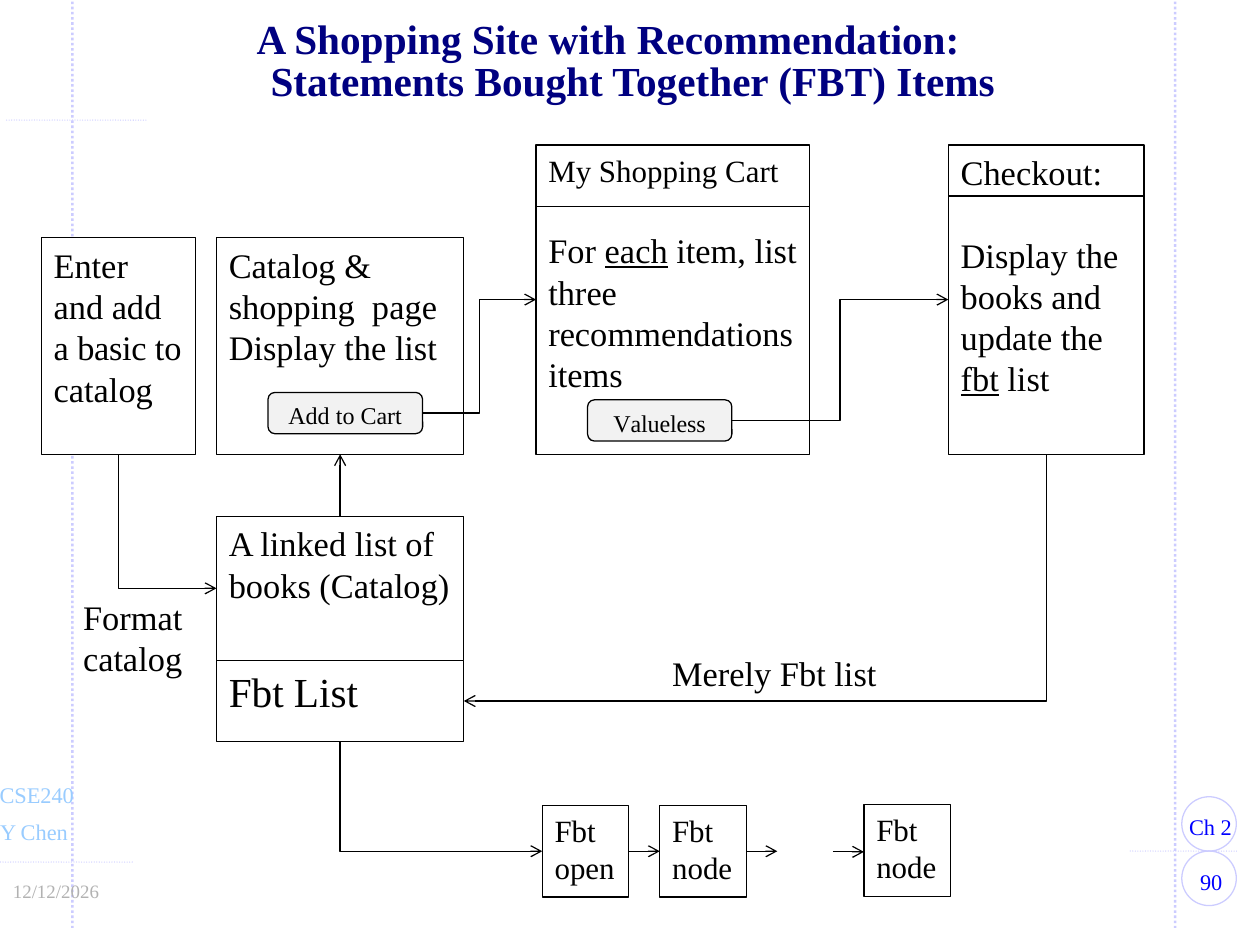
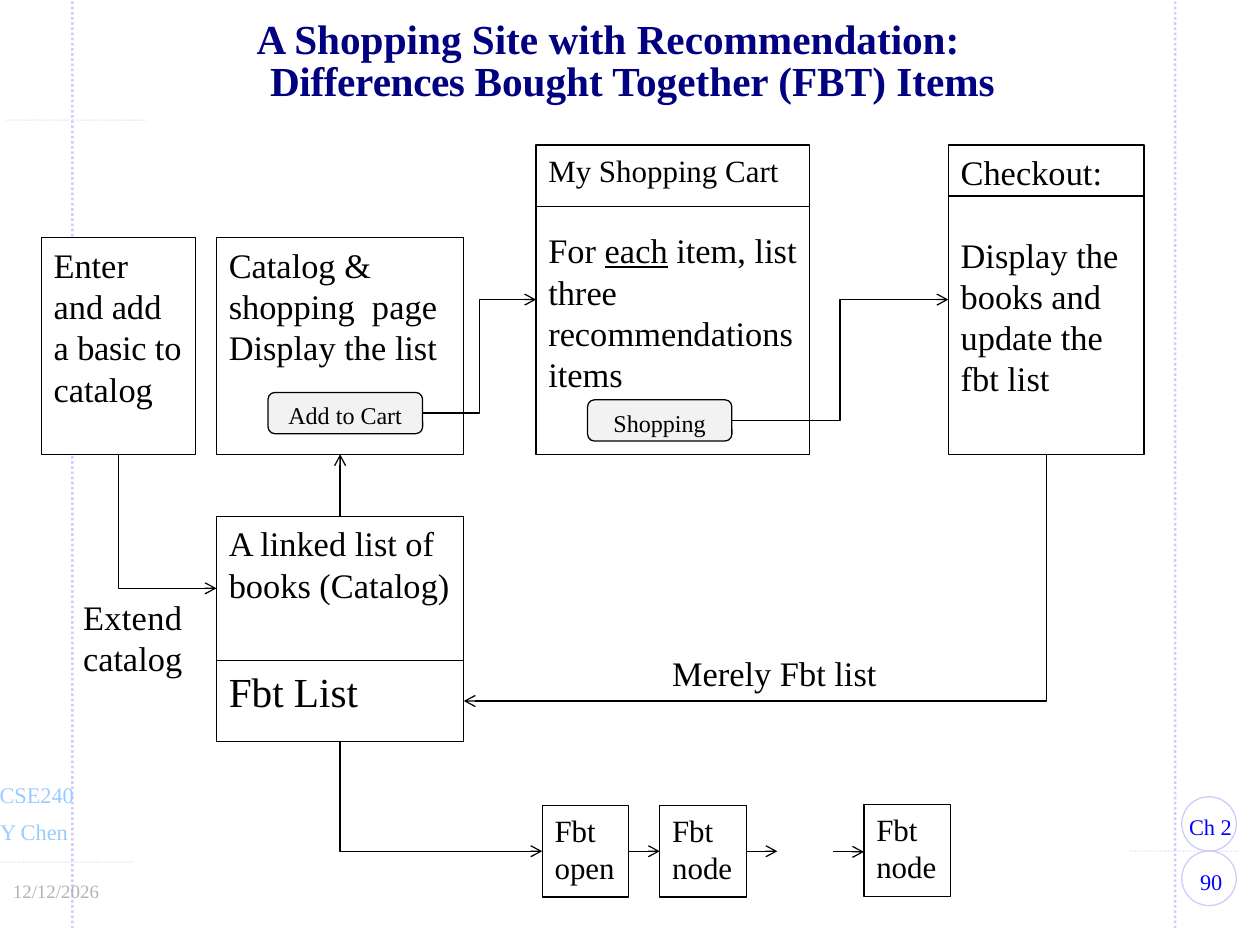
Statements: Statements -> Differences (368, 83)
fbt underline: present -> none (980, 380)
Valueless: Valueless -> Shopping (660, 424)
Format: Format -> Extend (133, 619)
